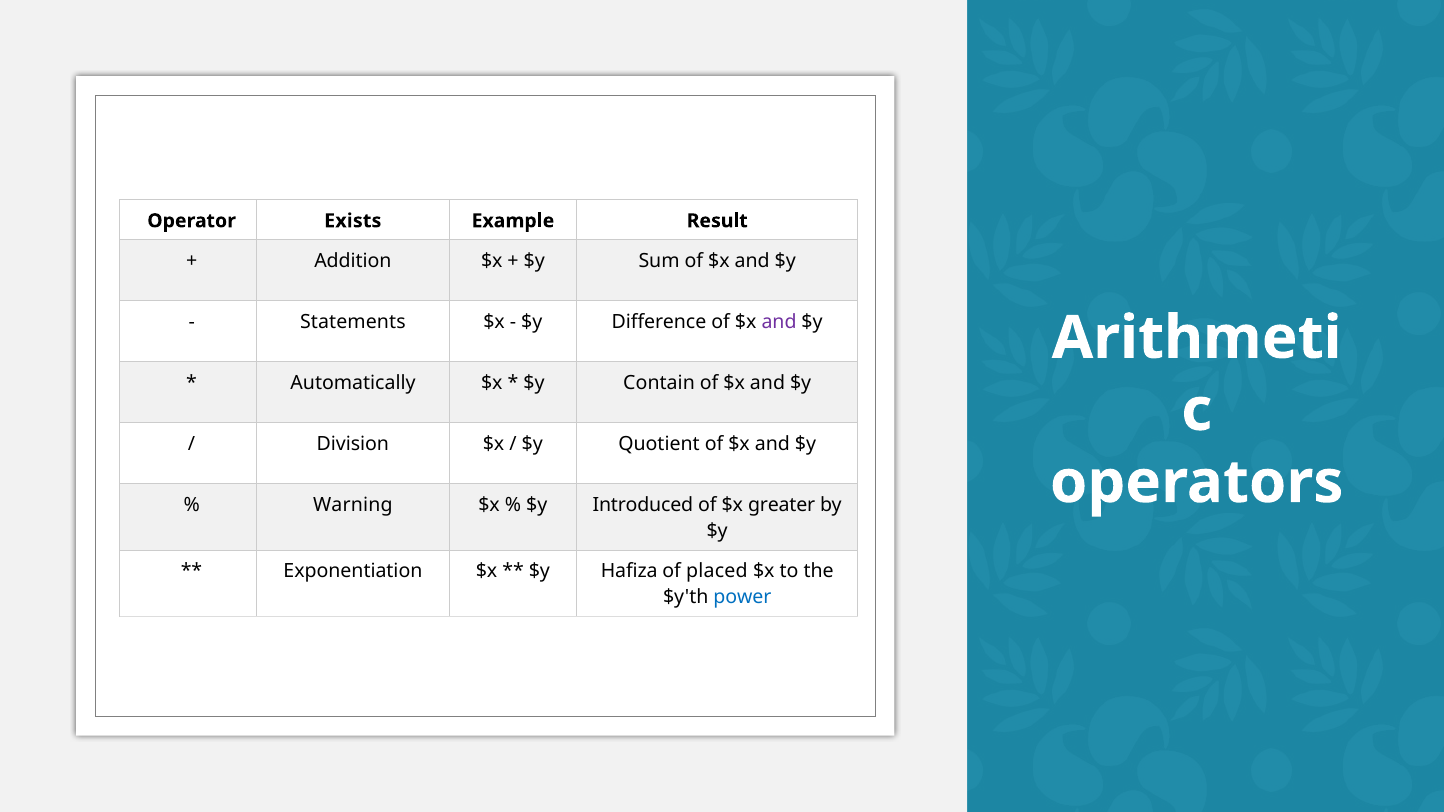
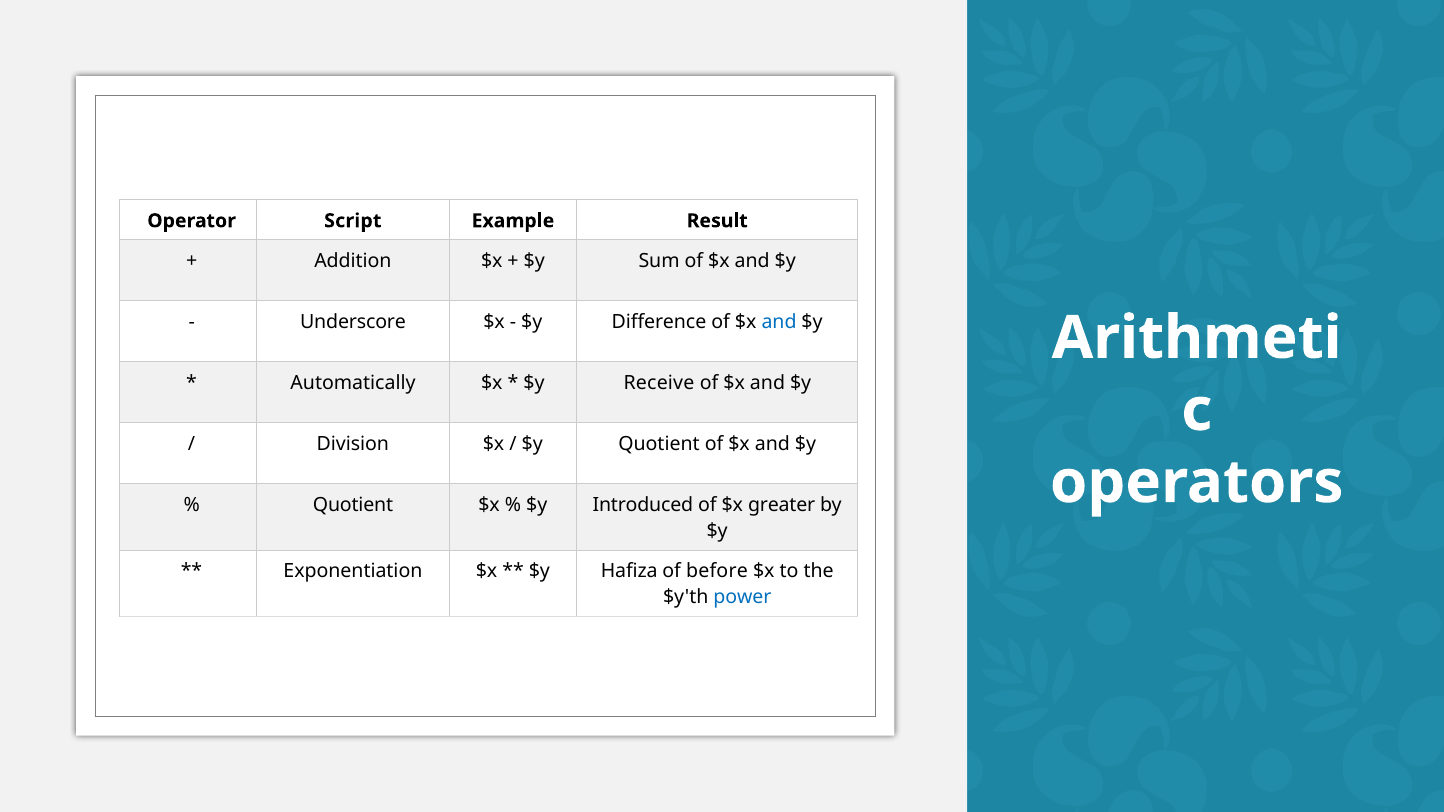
Exists: Exists -> Script (353, 221)
Statements: Statements -> Underscore (353, 322)
and colour: purple -> blue (779, 322)
Contain: Contain -> Receive (659, 383)
Warning: Warning -> Quotient (353, 505)
placed: placed -> before (717, 571)
